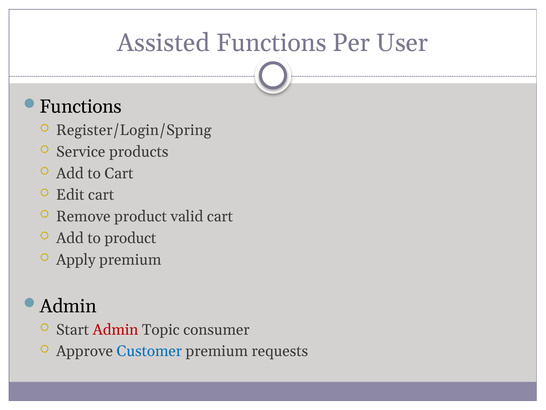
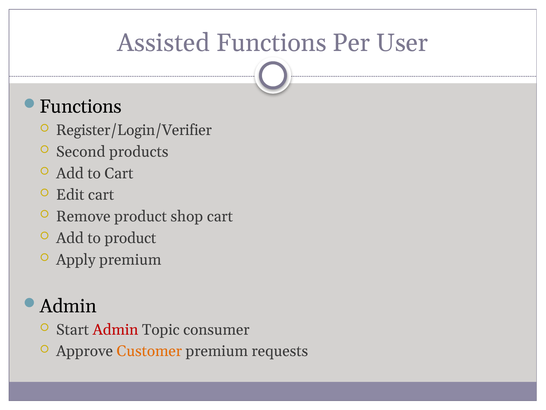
Register/Login/Spring: Register/Login/Spring -> Register/Login/Verifier (134, 130)
Service: Service -> Second (81, 152)
valid: valid -> shop (187, 216)
Customer colour: blue -> orange (149, 351)
